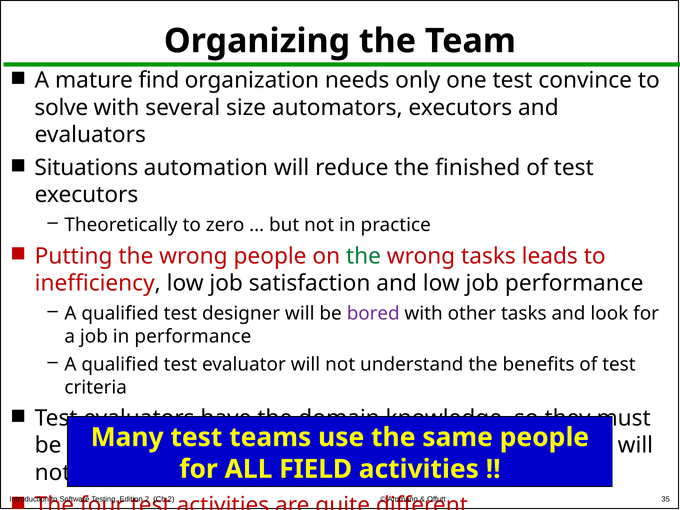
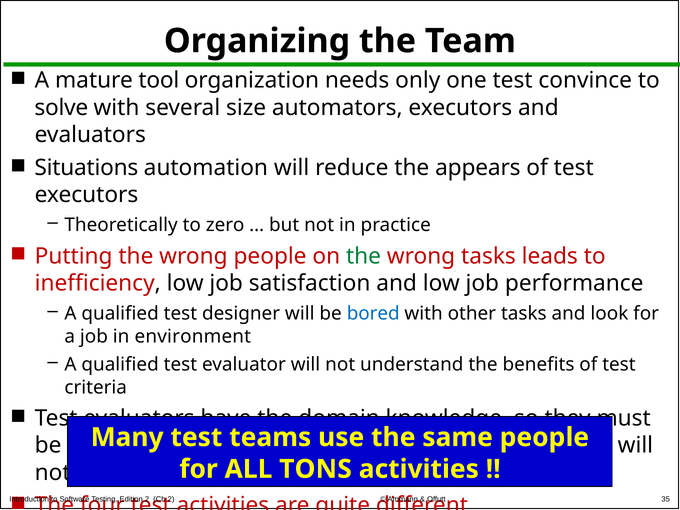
find: find -> tool (159, 80)
finished: finished -> appears (478, 168)
bored colour: purple -> blue (373, 314)
in performance: performance -> environment (193, 336)
FIELD: FIELD -> TONS (316, 469)
